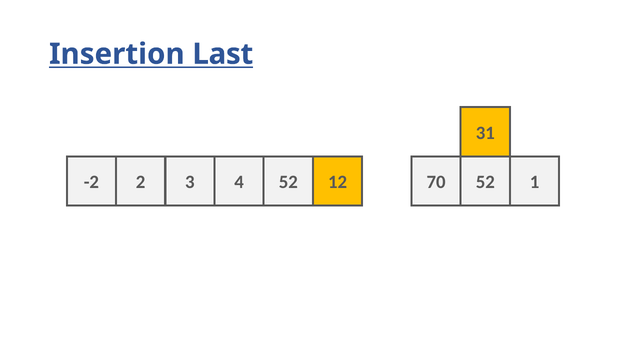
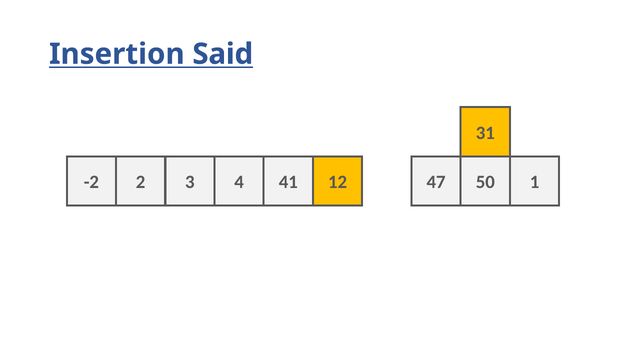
Last: Last -> Said (223, 54)
-2 52: 52 -> 41 (288, 182)
70: 70 -> 47 (436, 182)
2 52: 52 -> 50 (485, 182)
